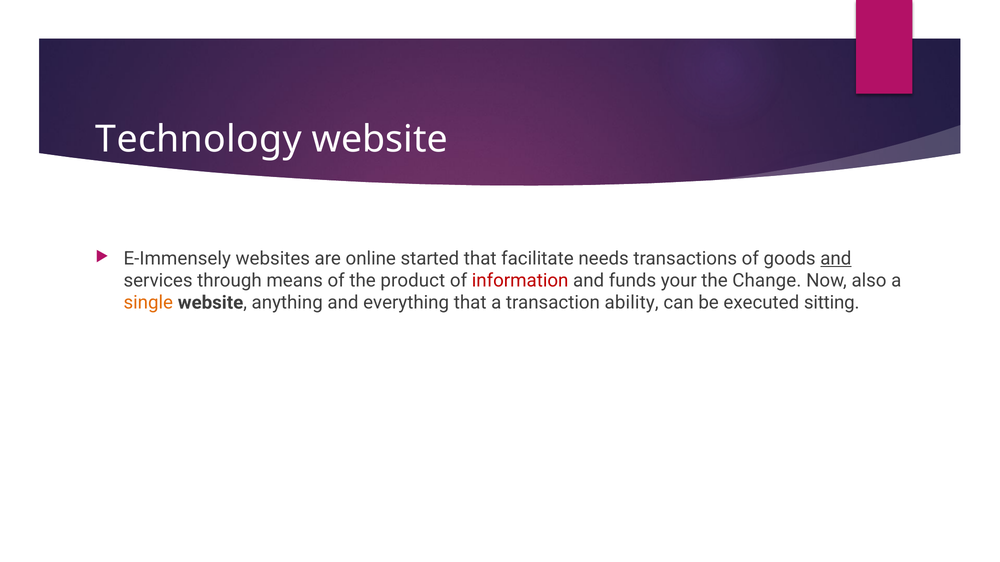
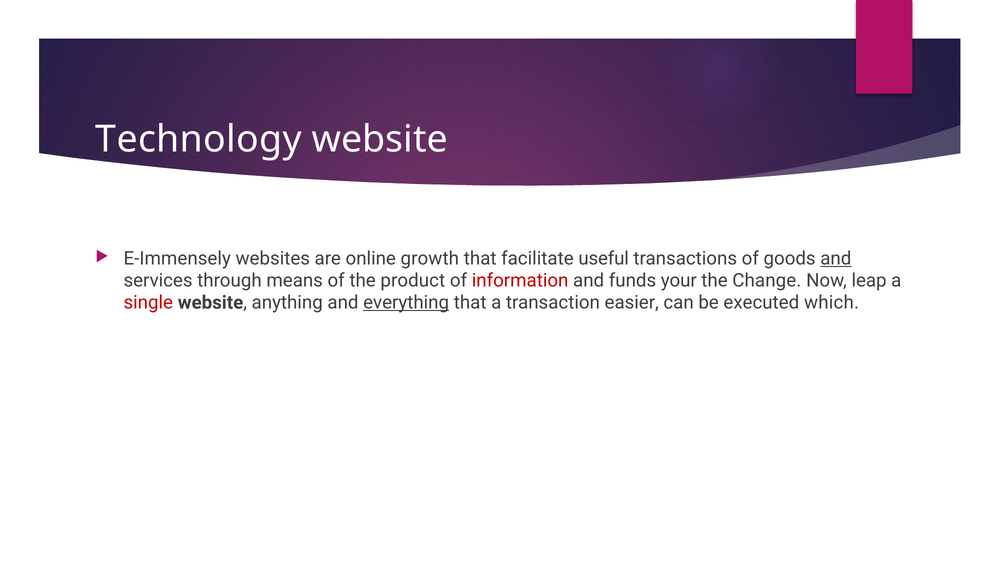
started: started -> growth (430, 259)
needs: needs -> useful (604, 259)
also: also -> leap (869, 281)
single colour: orange -> red (148, 303)
everything underline: none -> present (406, 303)
ability: ability -> easier (632, 303)
sitting: sitting -> which (831, 303)
